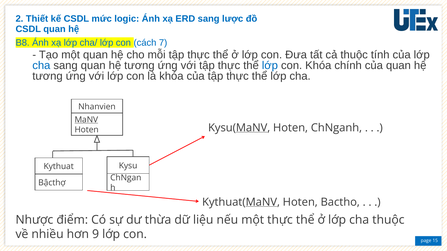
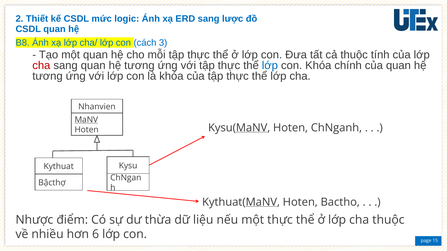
7: 7 -> 3 (163, 43)
cha colour: blue -> red (41, 66)
9: 9 -> 6 (96, 235)
